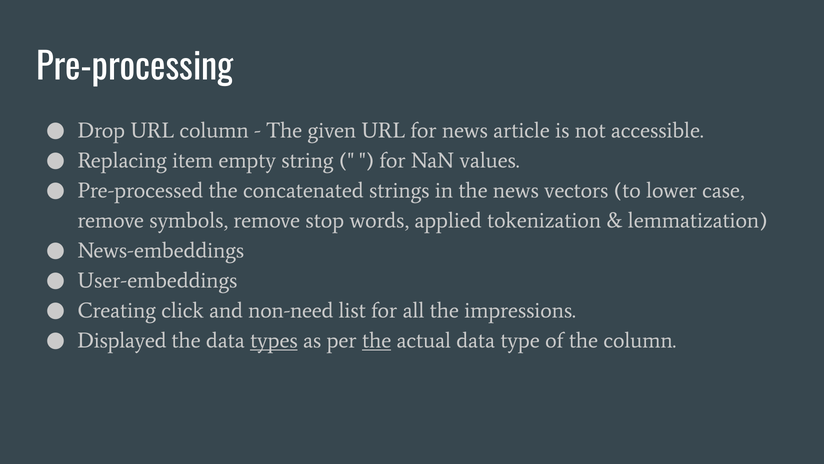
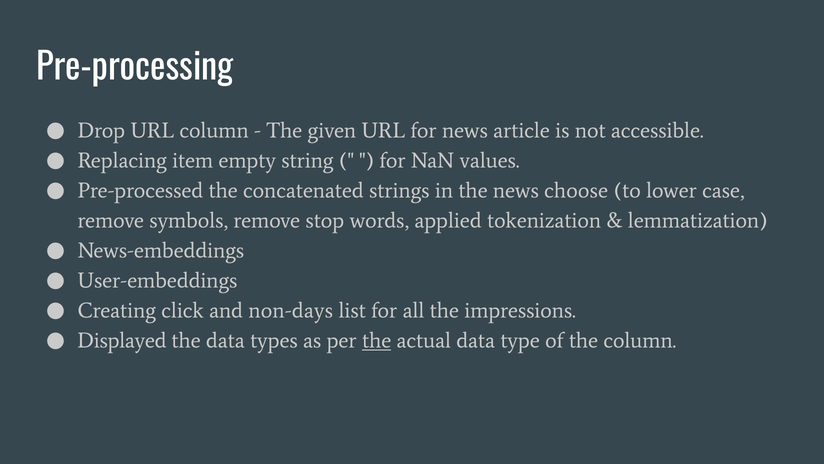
vectors: vectors -> choose (576, 190)
non-need: non-need -> non-days (291, 310)
types underline: present -> none (274, 340)
